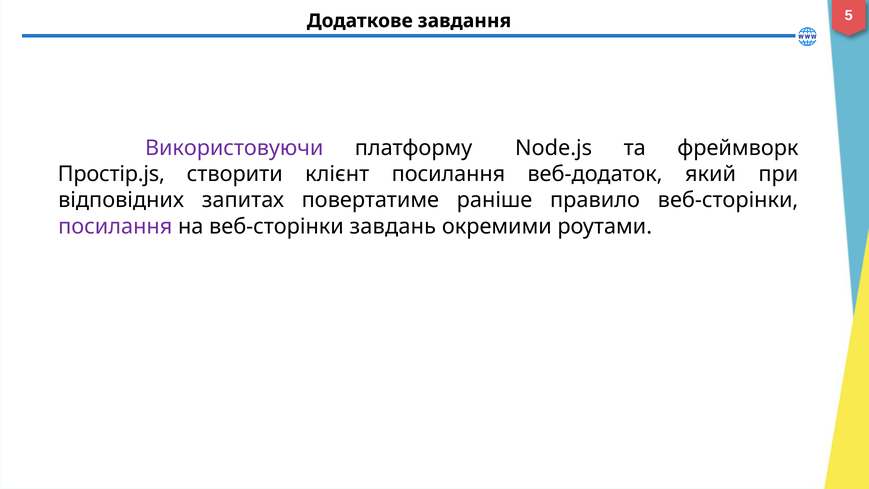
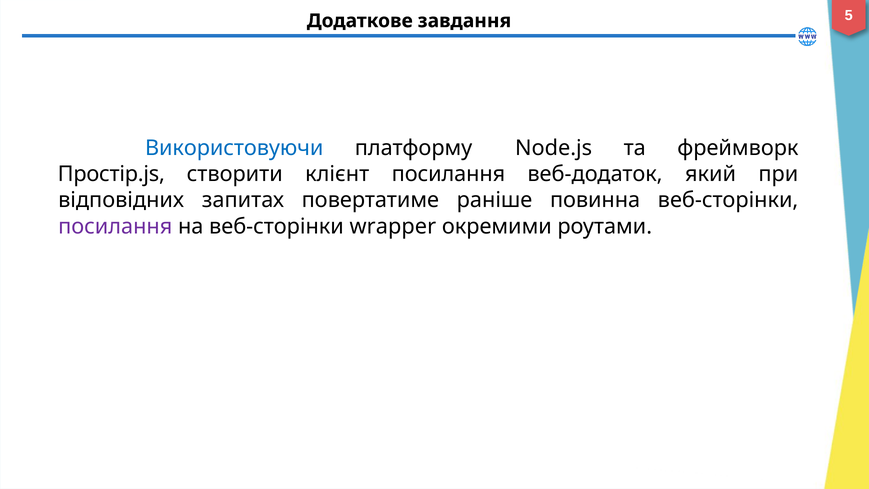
Використовуючи colour: purple -> blue (234, 148)
правило: правило -> повинна (595, 200)
завдань: завдань -> wrapper (393, 226)
